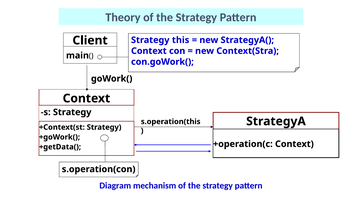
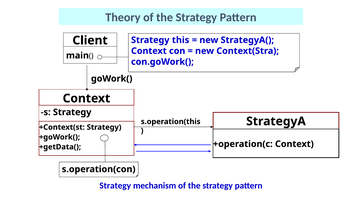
Diagram: Diagram -> Strategy (115, 185)
